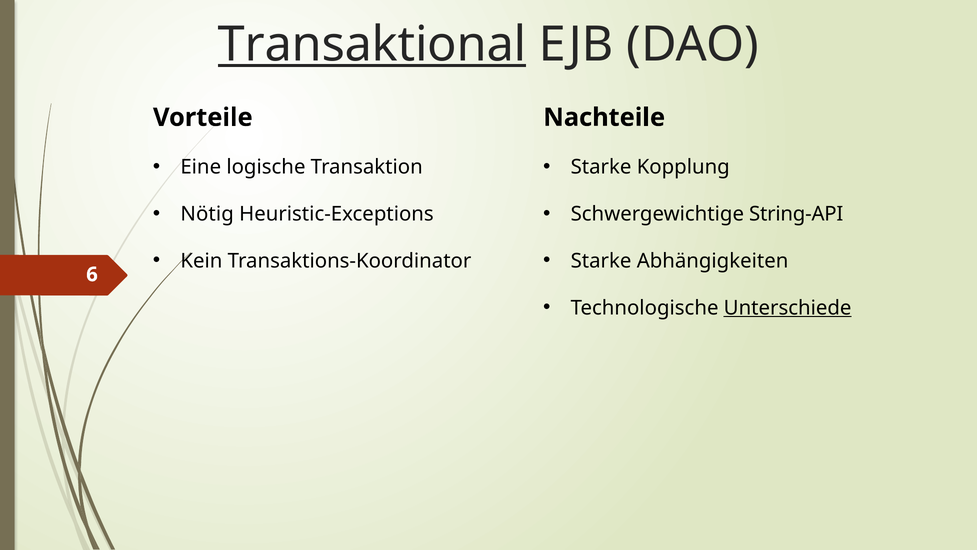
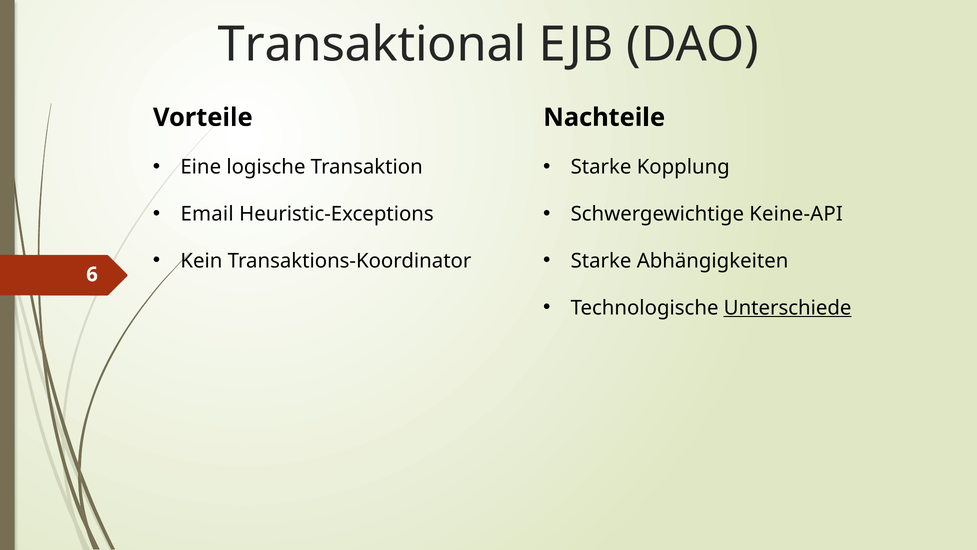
Transaktional underline: present -> none (372, 45)
Nötig: Nötig -> Email (207, 214)
String-API: String-API -> Keine-API (796, 214)
